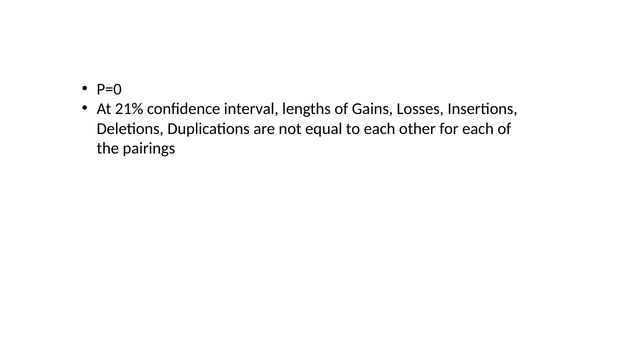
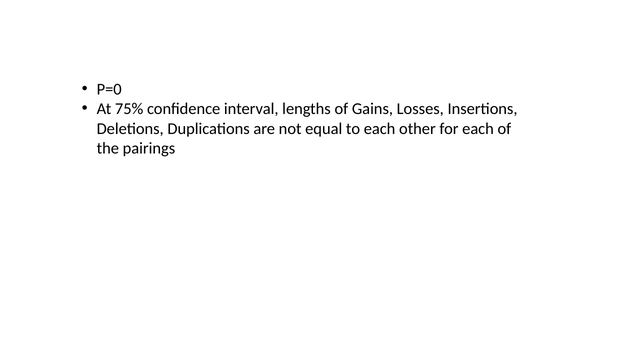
21%: 21% -> 75% (129, 109)
